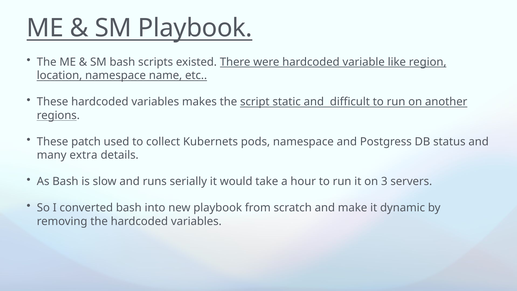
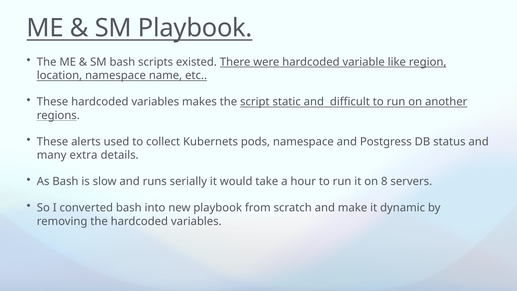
patch: patch -> alerts (86, 142)
3: 3 -> 8 (384, 181)
